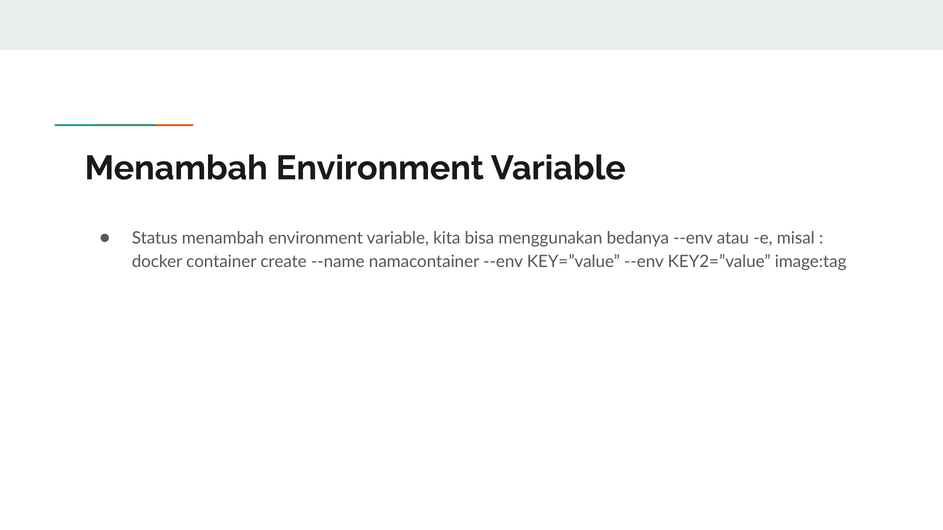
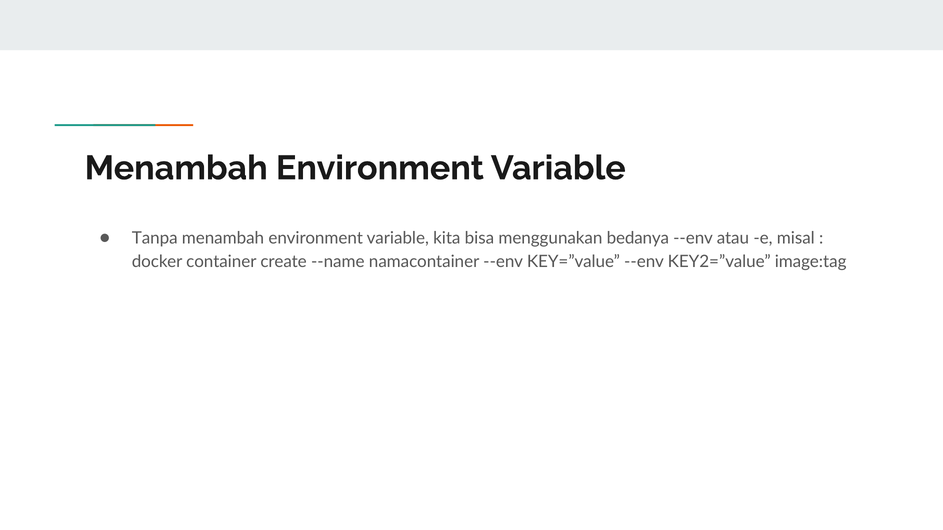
Status: Status -> Tanpa (155, 238)
